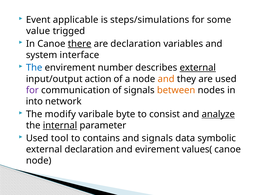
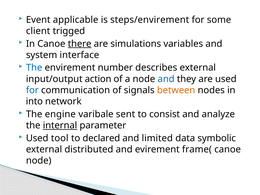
steps/simulations: steps/simulations -> steps/envirement (150, 20)
value: value -> client (38, 31)
are declaration: declaration -> simulations (136, 44)
external underline: present -> none (198, 68)
and colour: orange -> blue (166, 79)
for colour: purple -> blue (32, 90)
modify: modify -> engine (60, 114)
byte: byte -> sent (126, 114)
analyze underline: present -> none (218, 114)
contains: contains -> declared (101, 138)
and signals: signals -> limited (157, 138)
external declaration: declaration -> distributed (89, 149)
values(: values( -> frame( (197, 149)
